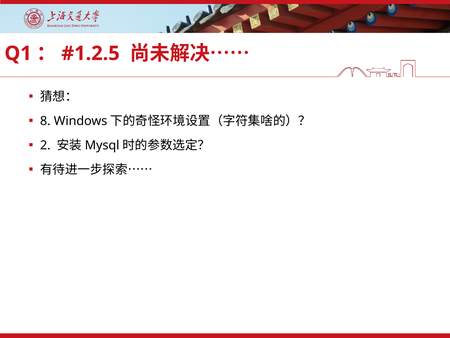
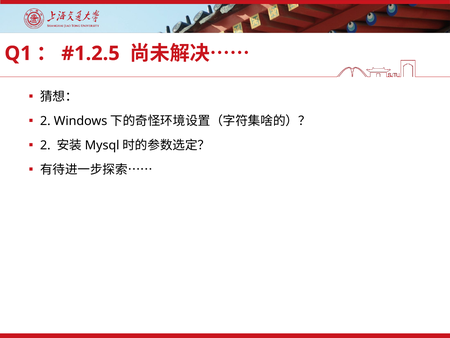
8: 8 -> 2 (45, 121)
